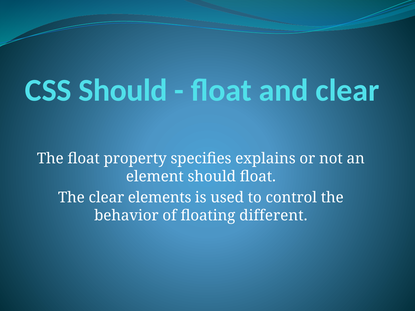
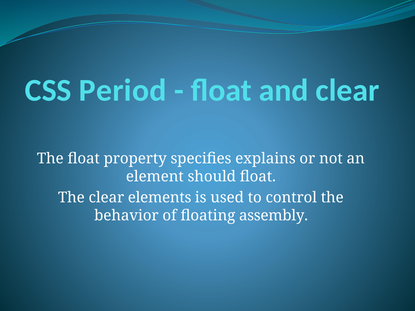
CSS Should: Should -> Period (123, 90)
different: different -> assembly (274, 216)
